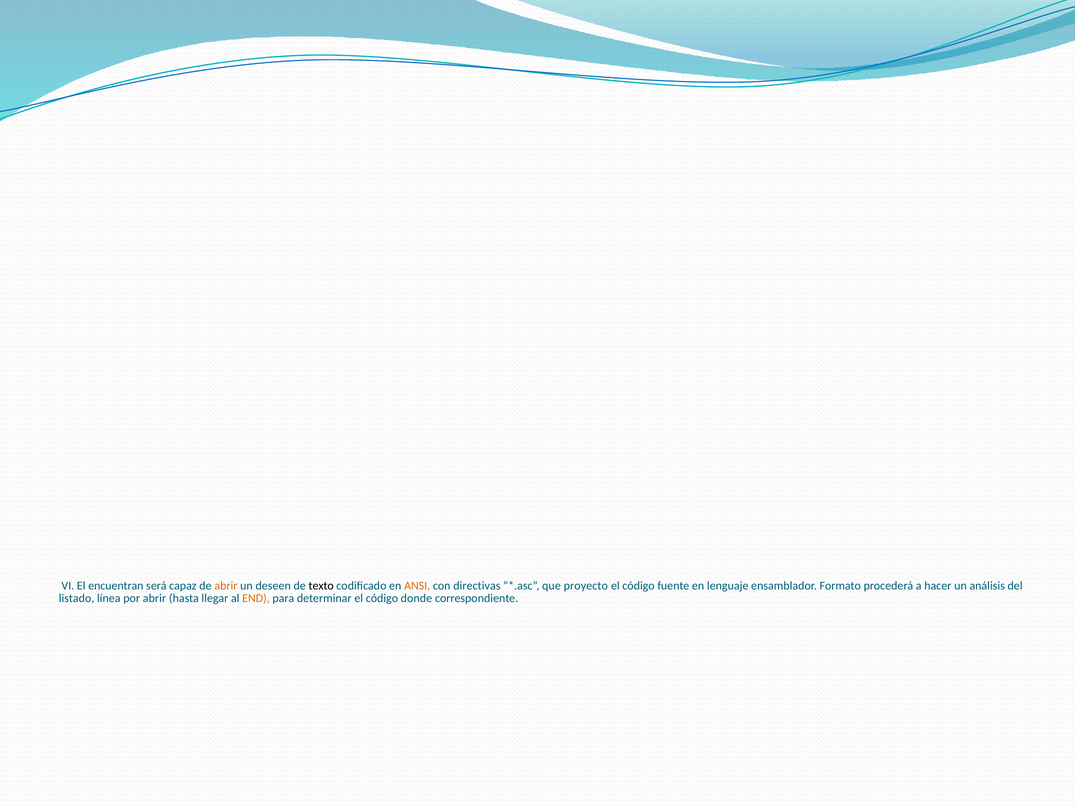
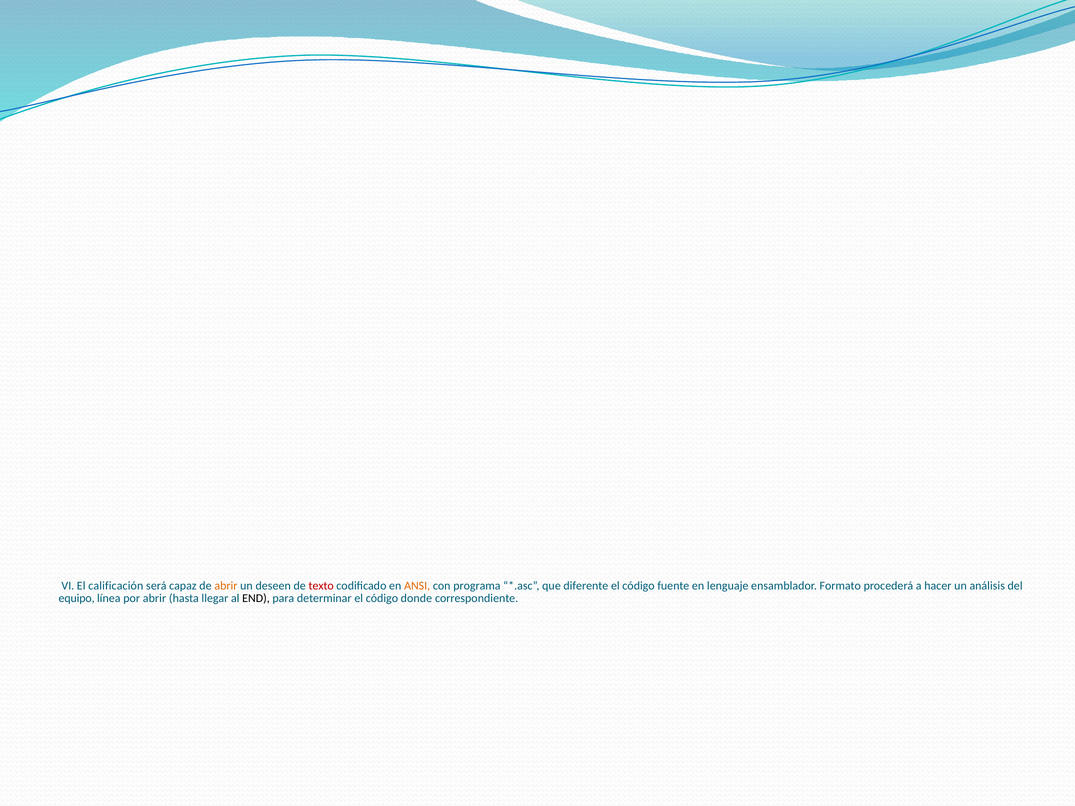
encuentran: encuentran -> calificación (116, 586)
texto colour: black -> red (321, 586)
directivas: directivas -> programa (477, 586)
proyecto: proyecto -> diferente (586, 586)
listado: listado -> equipo (77, 599)
END colour: orange -> black (256, 599)
